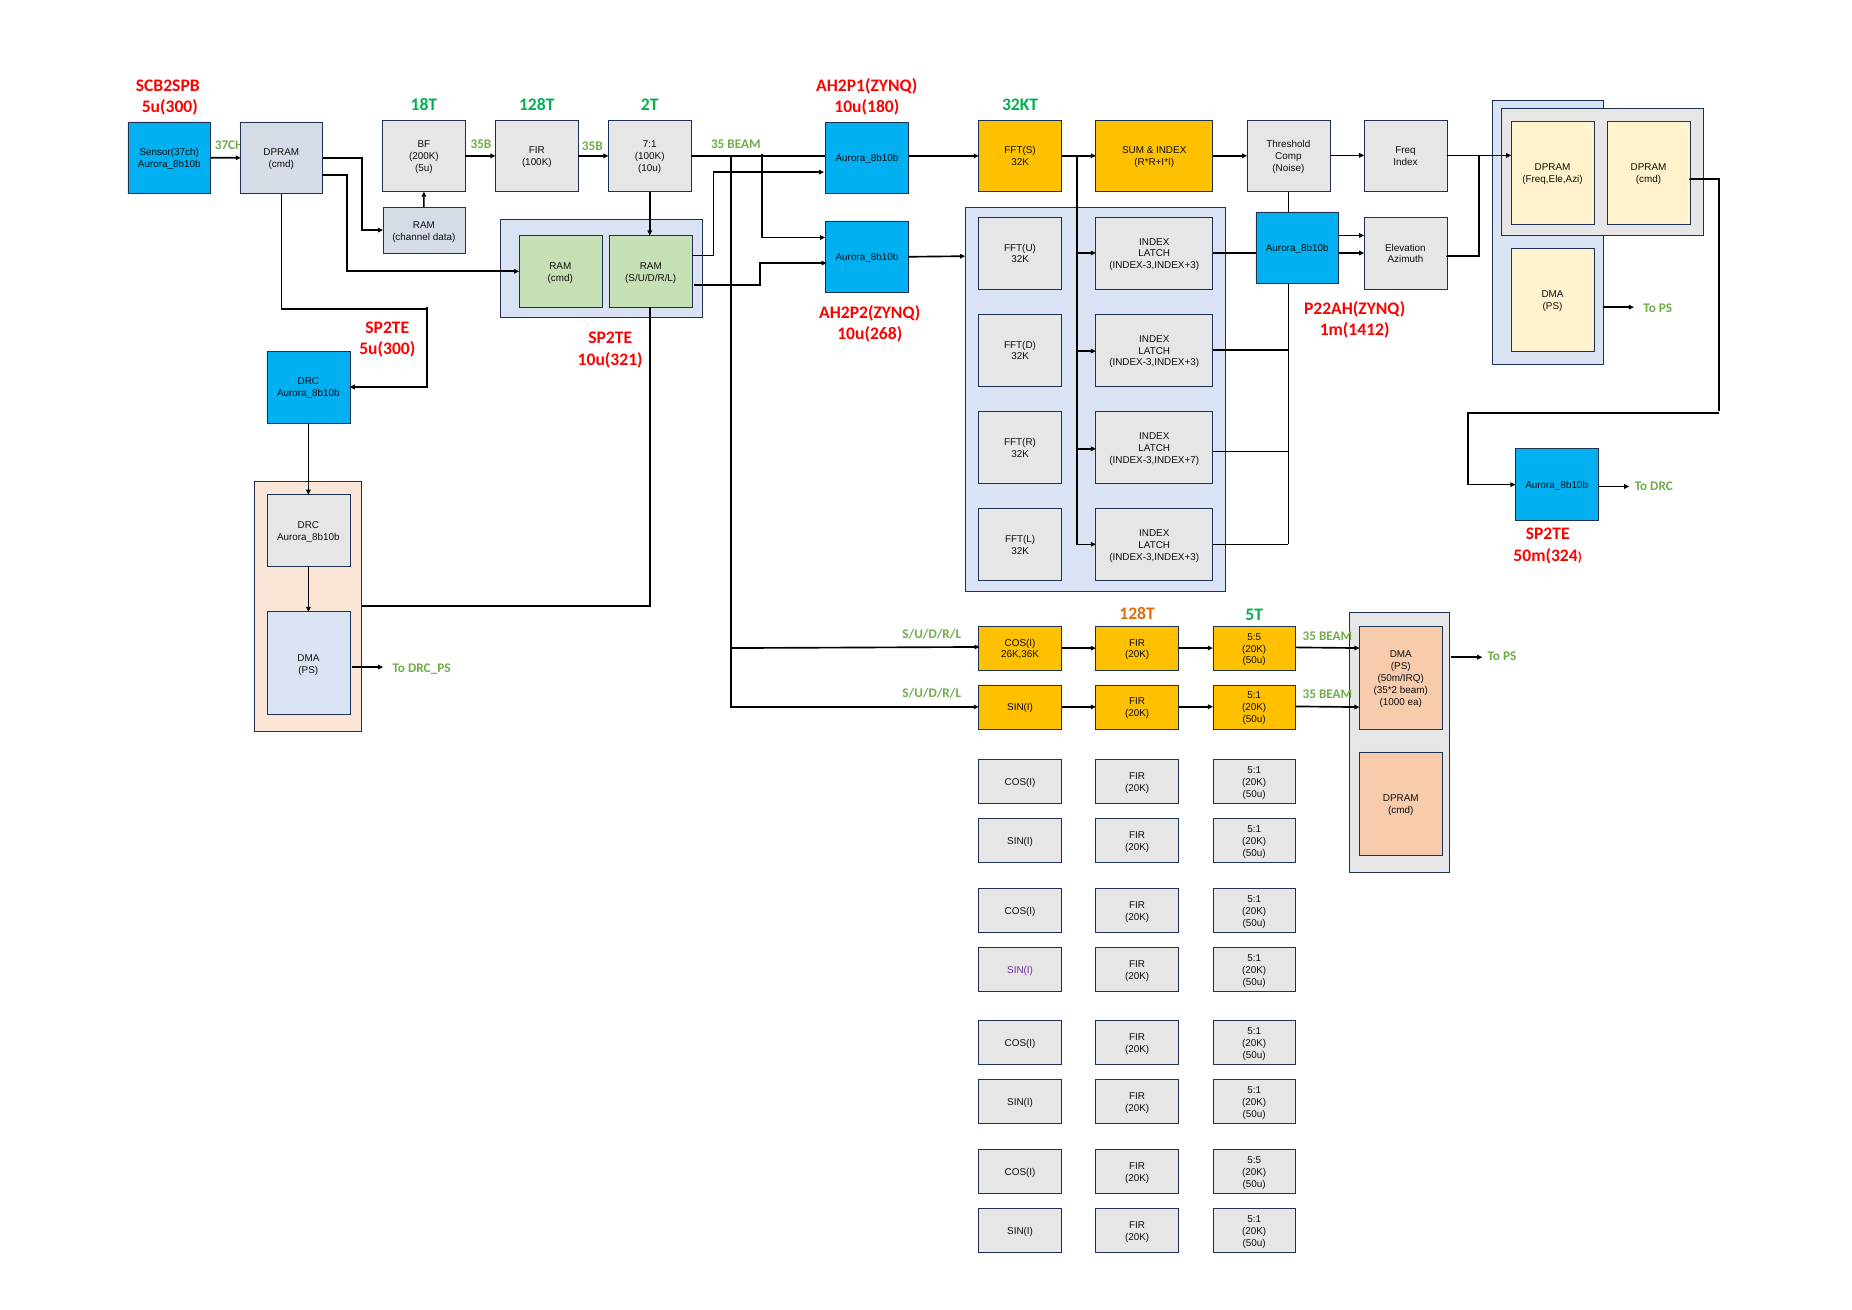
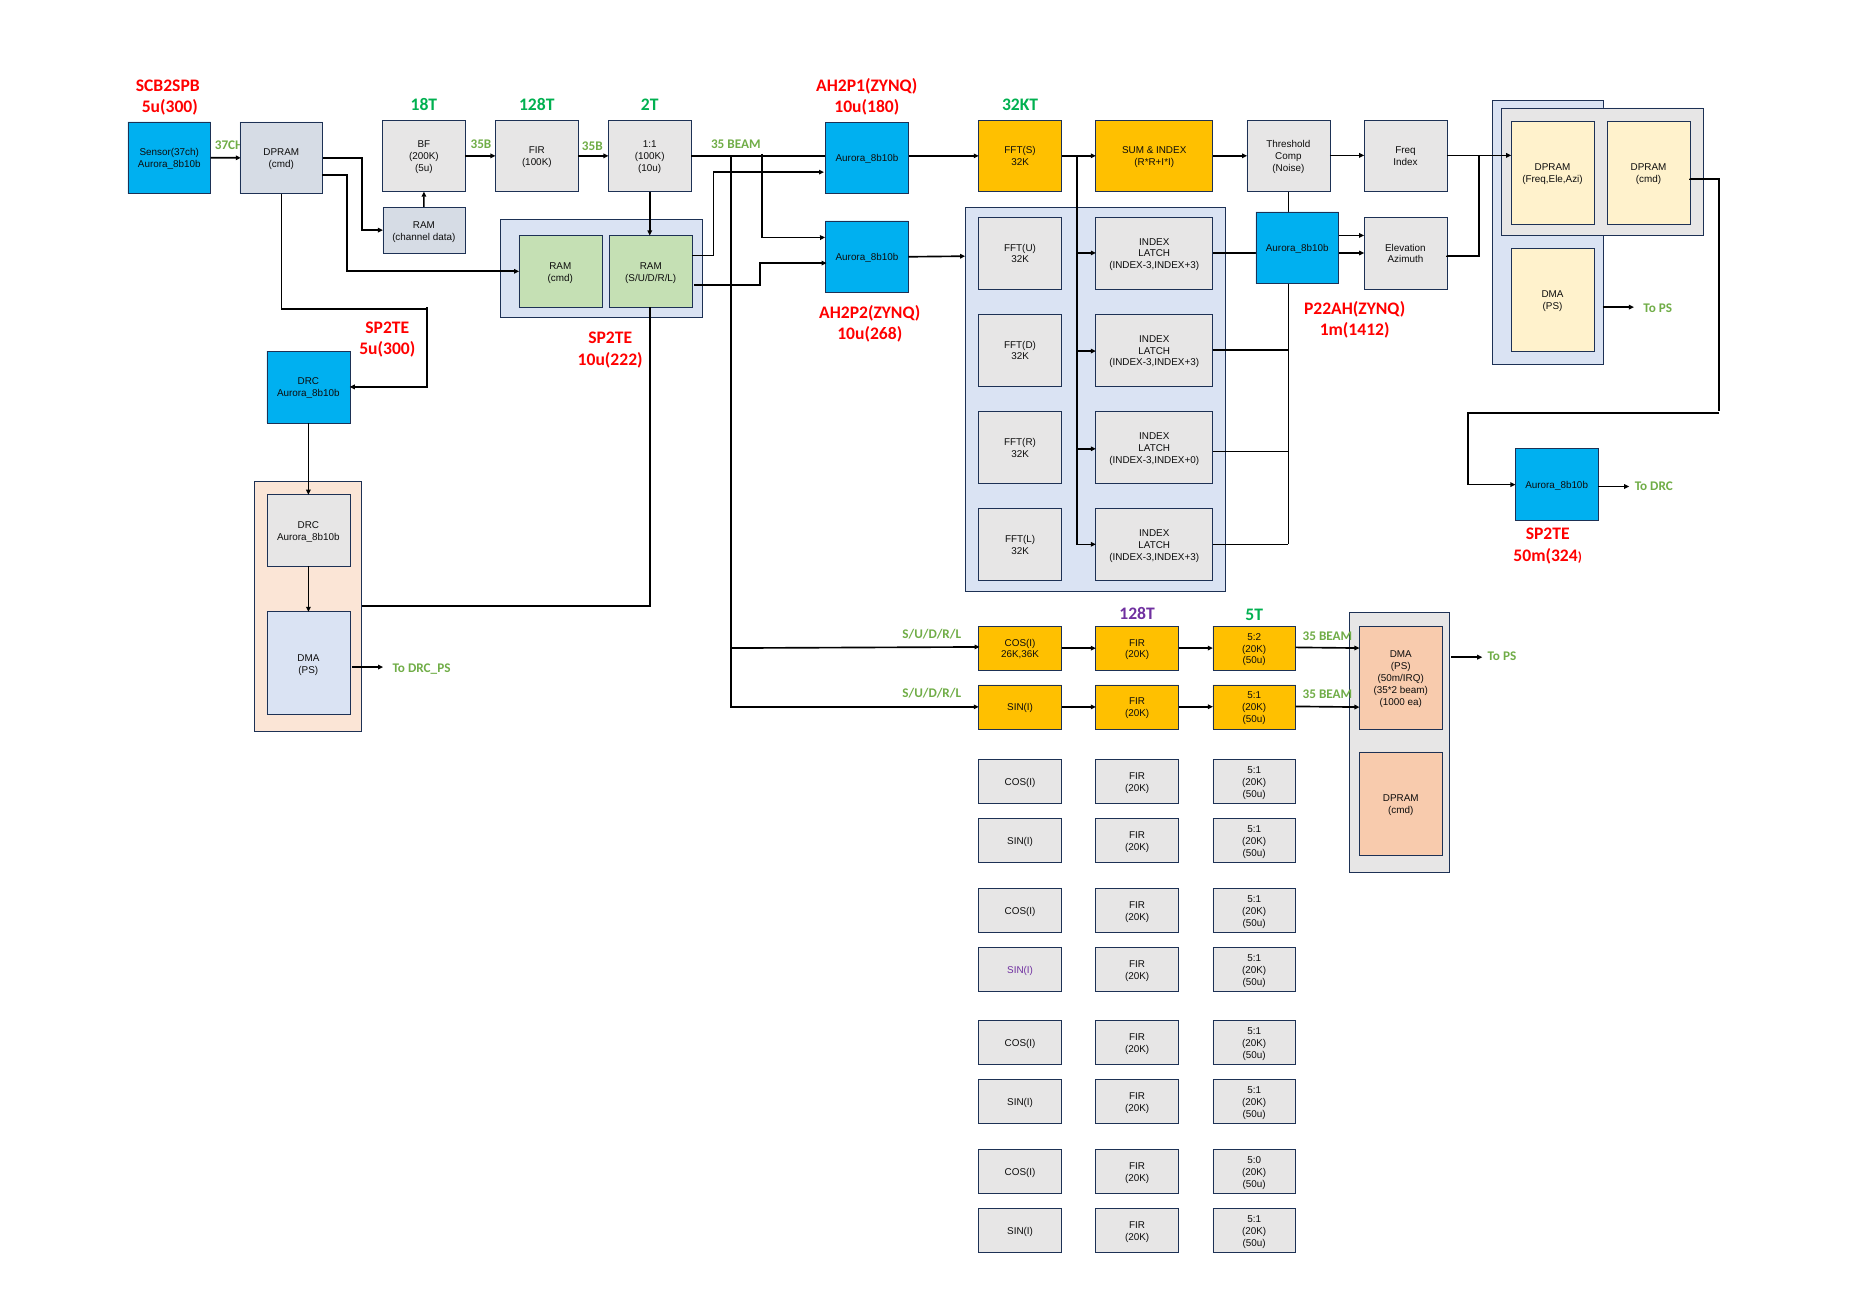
7:1: 7:1 -> 1:1 (650, 145)
10u(321: 10u(321 -> 10u(222 (610, 359)
INDEX-3,INDEX+7: INDEX-3,INDEX+7 -> INDEX-3,INDEX+0 (1154, 460)
128T colour: orange -> purple (1137, 613)
5:5: 5:5 -> 5:2 (1254, 637)
5:5: 5:5 -> 5:0 (1254, 1160)
